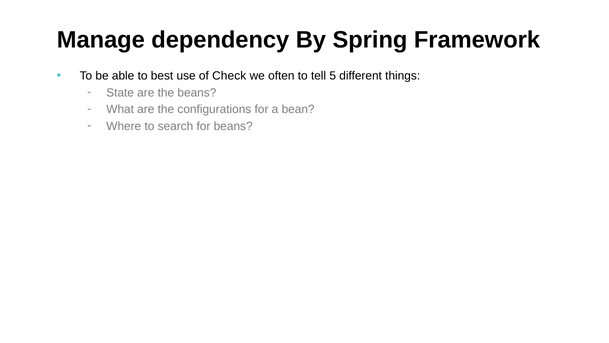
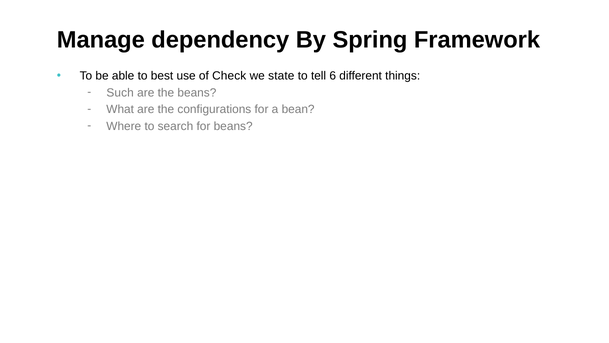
often: often -> state (281, 76)
5: 5 -> 6 (333, 76)
State: State -> Such (120, 93)
